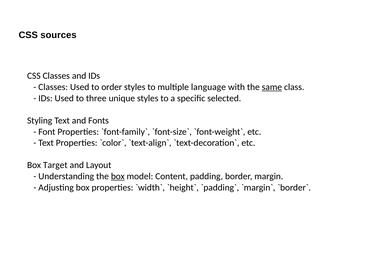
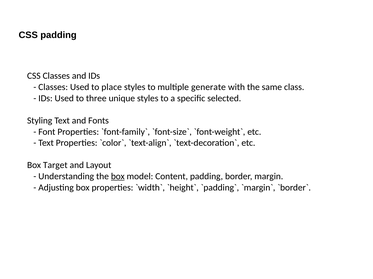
CSS sources: sources -> padding (59, 35)
order: order -> place (112, 87)
language: language -> generate (208, 87)
same underline: present -> none (272, 87)
